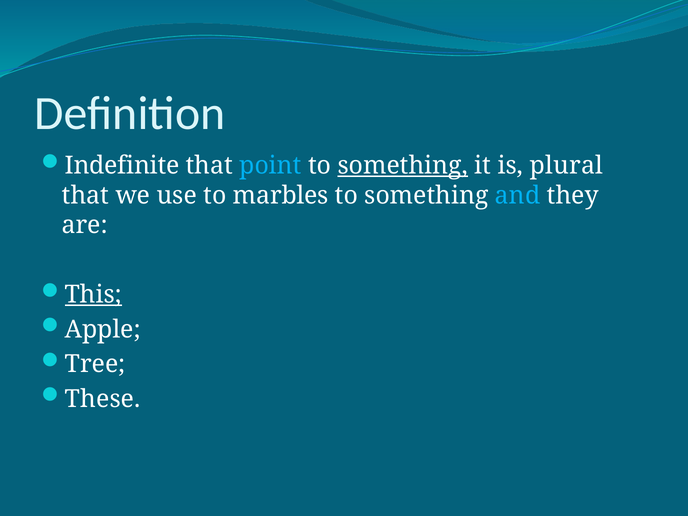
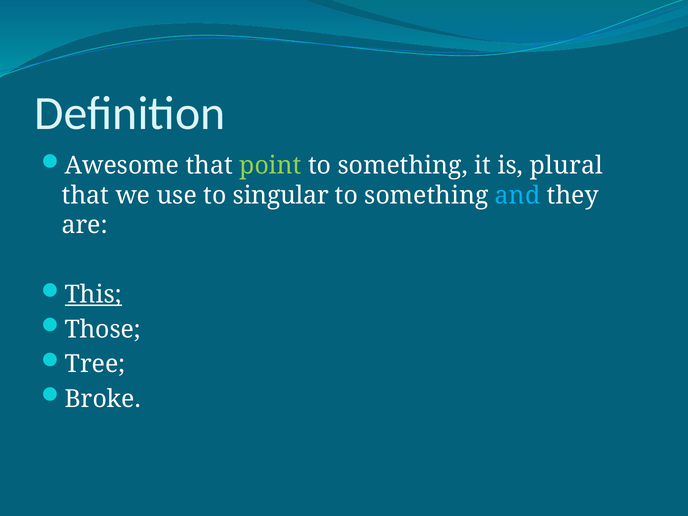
Indefinite: Indefinite -> Awesome (122, 166)
point colour: light blue -> light green (270, 166)
something underline: present -> none (403, 166)
marbles: marbles -> singular (281, 195)
Apple: Apple -> Those (103, 329)
These: These -> Broke (103, 399)
